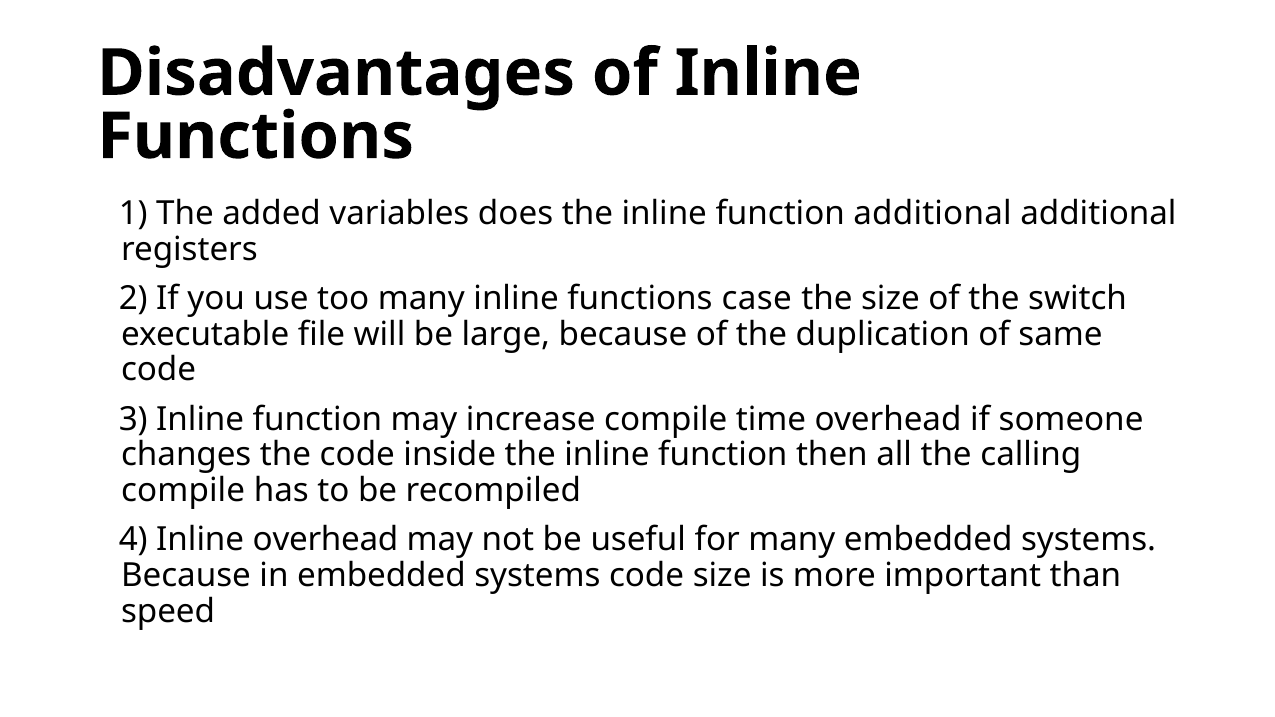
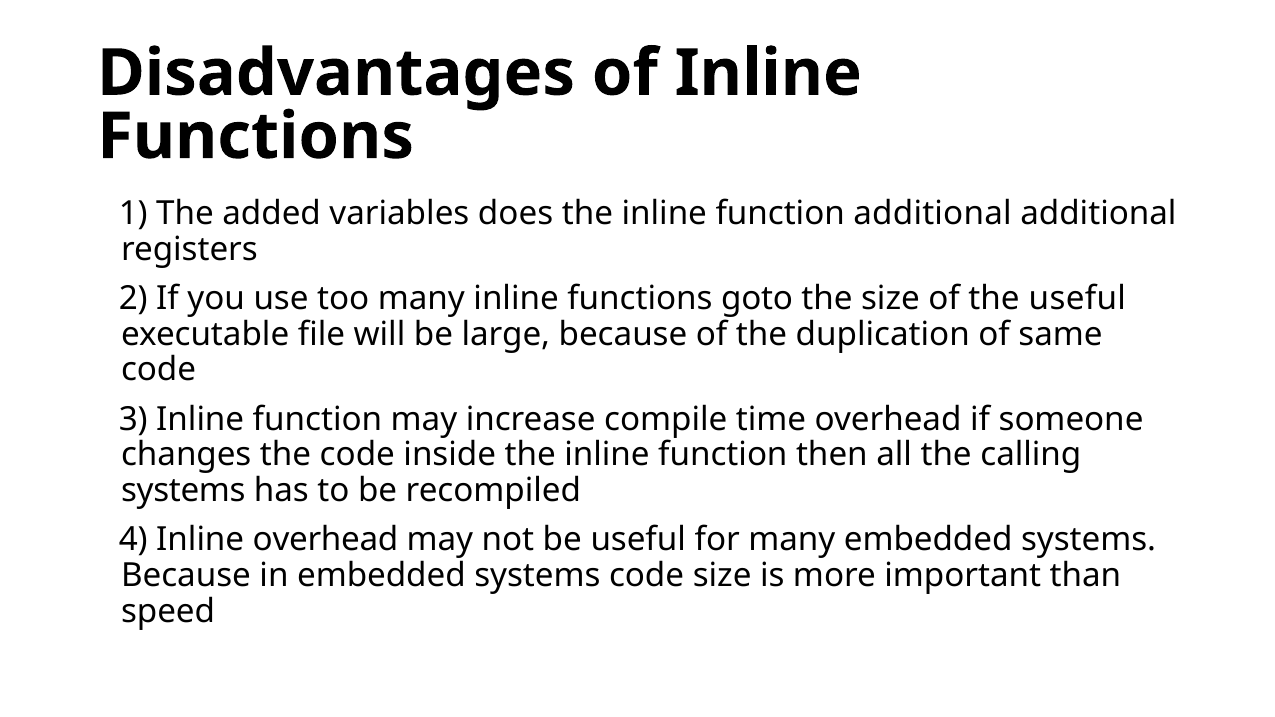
case: case -> goto (757, 298)
the switch: switch -> useful (1077, 298)
compile: compile -> systems (183, 491)
